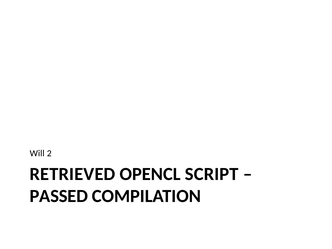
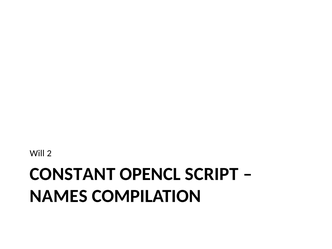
RETRIEVED: RETRIEVED -> CONSTANT (72, 174)
PASSED: PASSED -> NAMES (59, 196)
